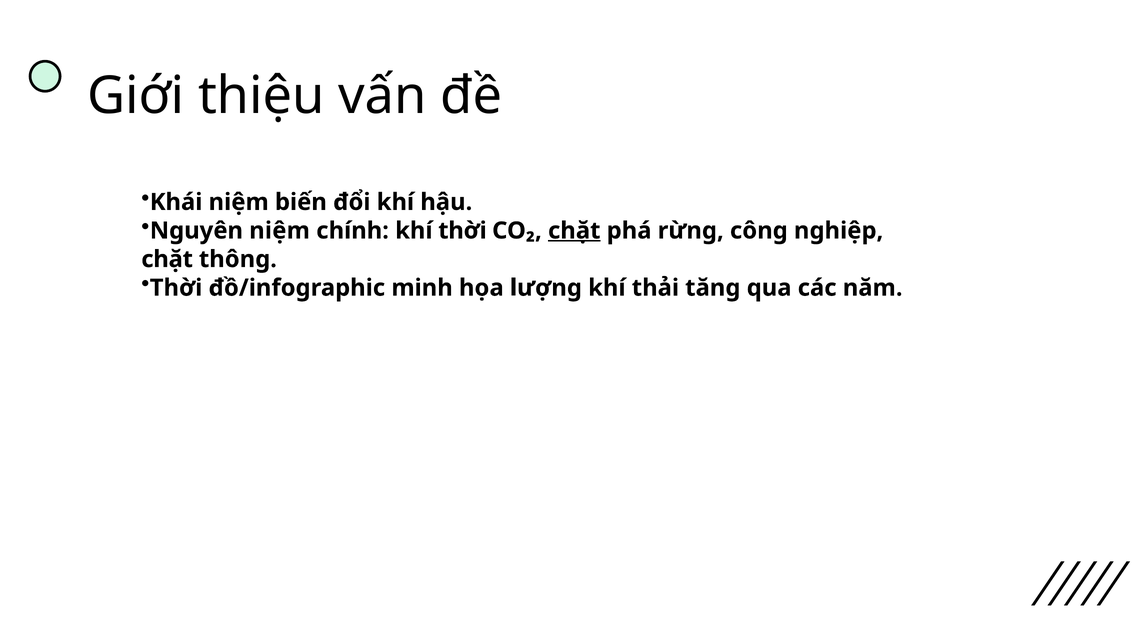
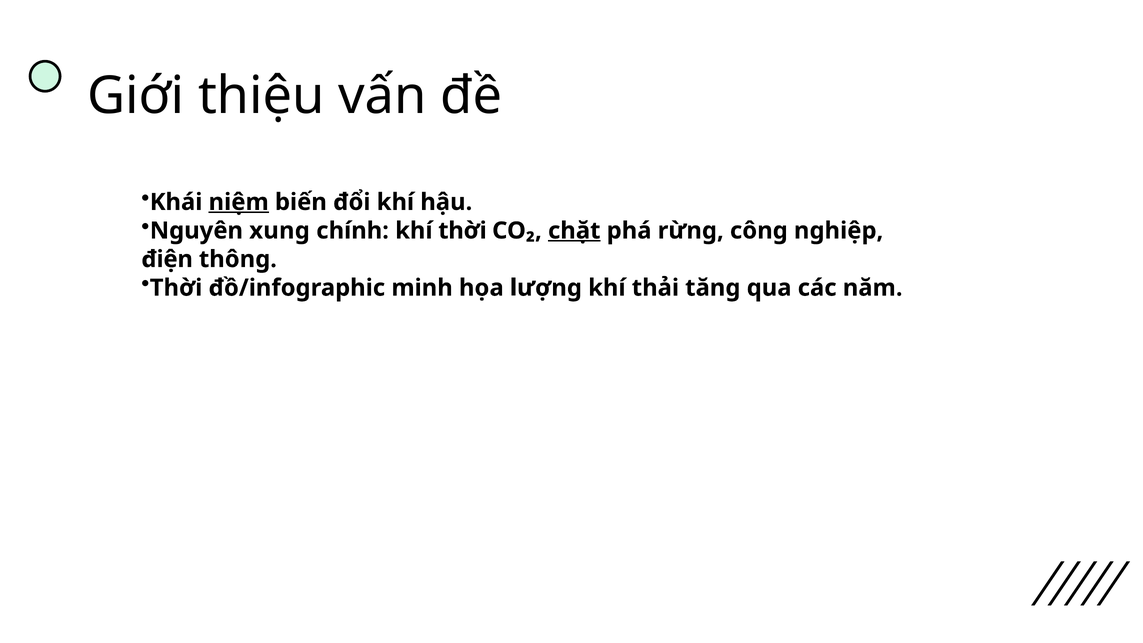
niệm underline: none -> present (239, 202)
Nguyên niệm: niệm -> xung (280, 231)
chặt: chặt -> điện (167, 259)
